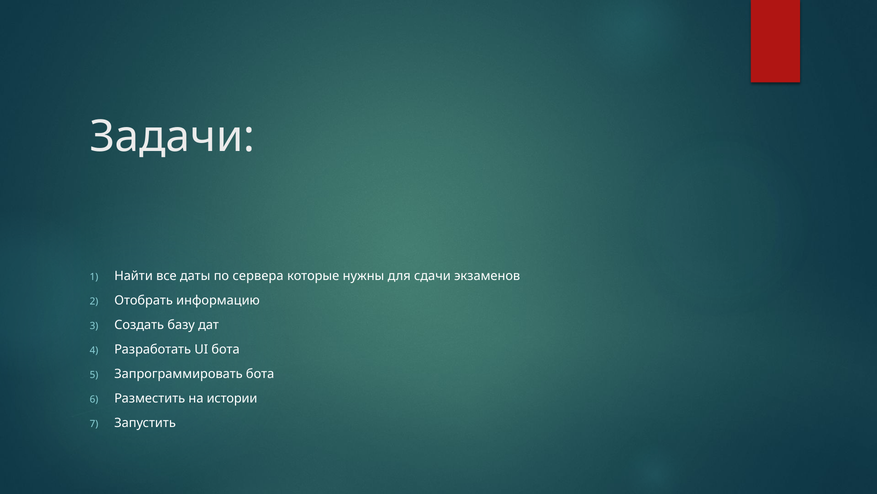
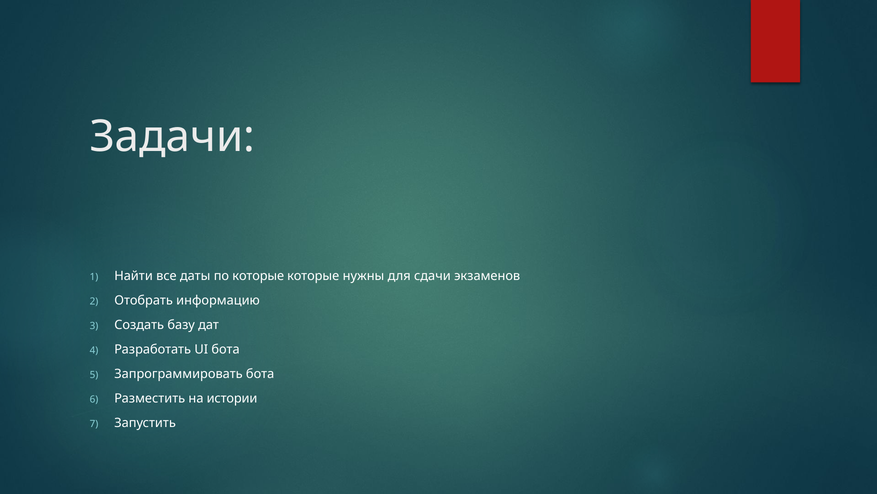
по сервера: сервера -> которые (258, 275)
